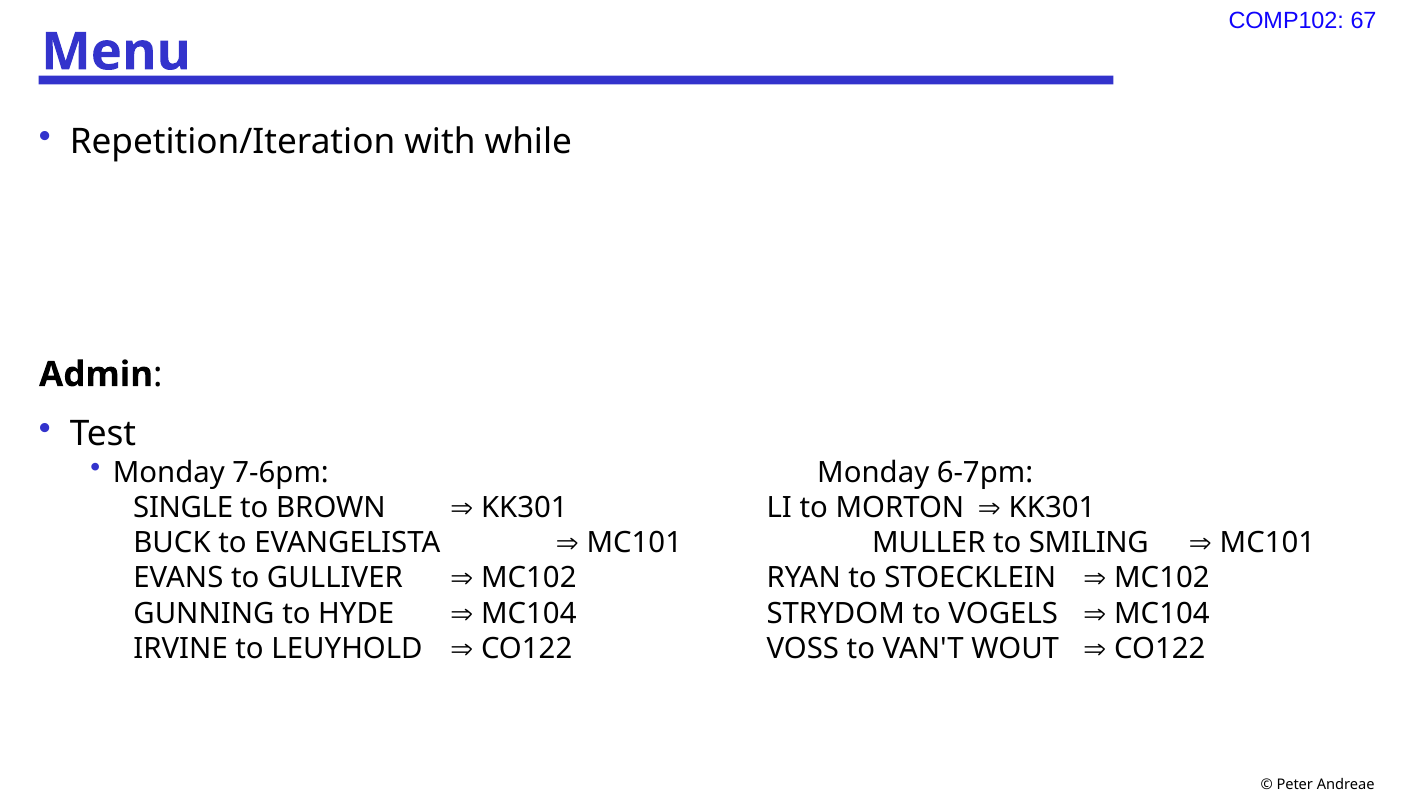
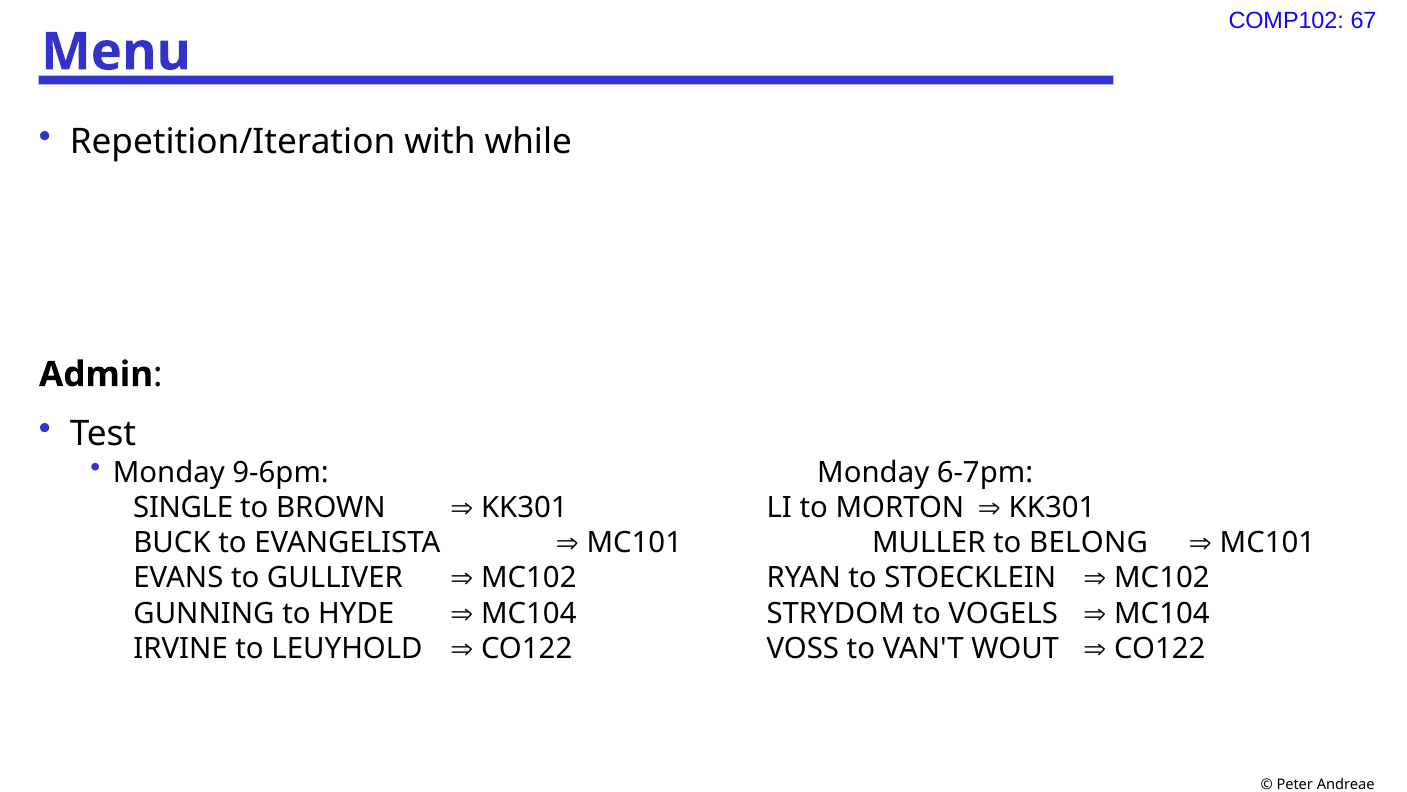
7-6pm: 7-6pm -> 9-6pm (281, 472)
SMILING: SMILING -> BELONG (1089, 543)
